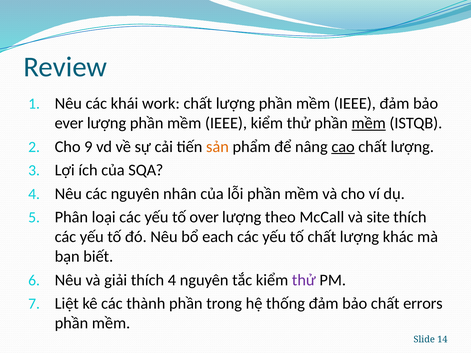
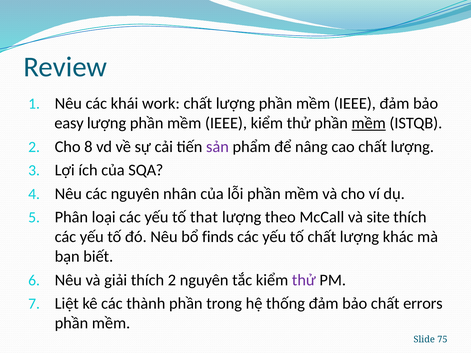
ever: ever -> easy (69, 123)
9: 9 -> 8 (88, 147)
sản colour: orange -> purple (217, 147)
cao underline: present -> none (343, 147)
over: over -> that (204, 217)
each: each -> finds (218, 237)
thích 4: 4 -> 2 (172, 280)
14: 14 -> 75 (442, 340)
